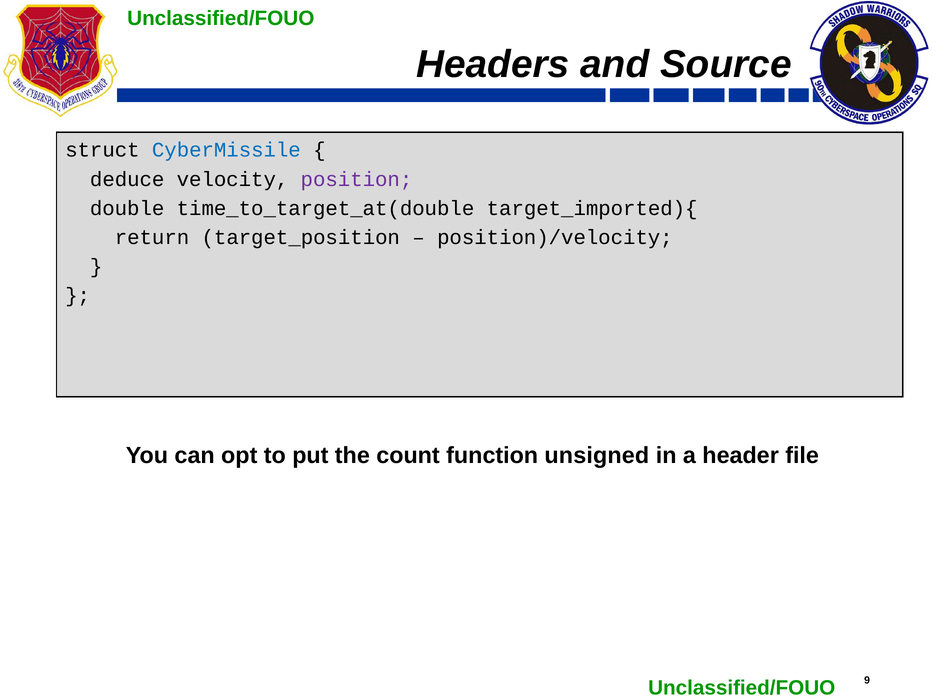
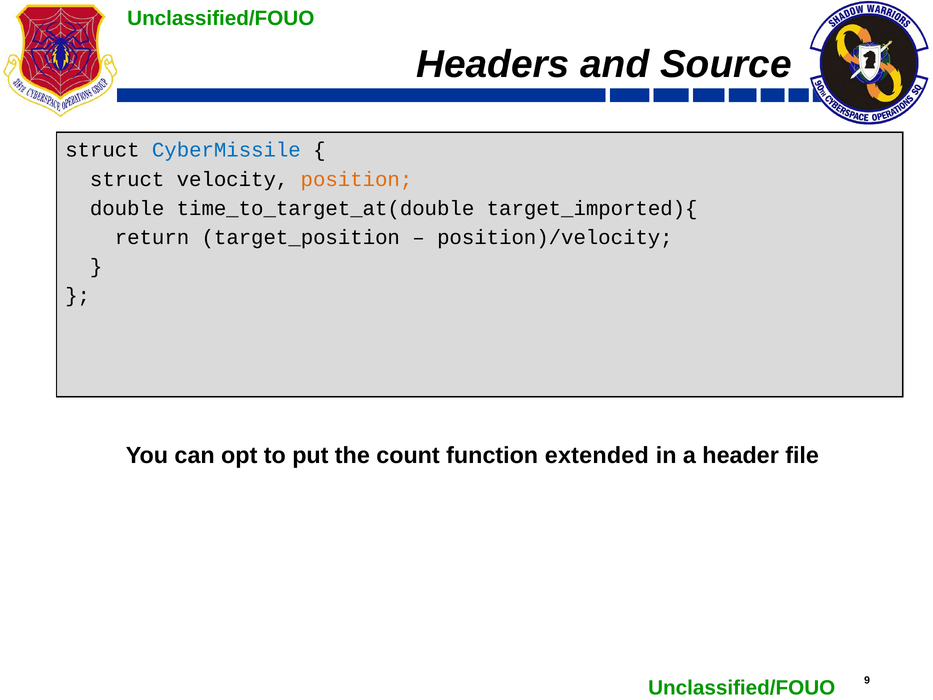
deduce: deduce -> struct (127, 179)
position colour: purple -> orange (356, 179)
unsigned: unsigned -> extended (597, 456)
